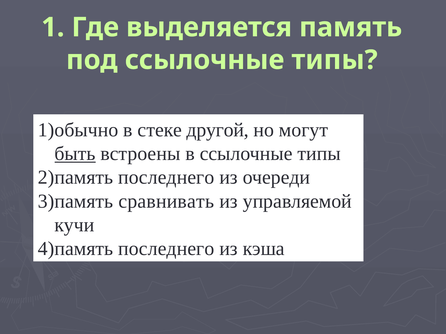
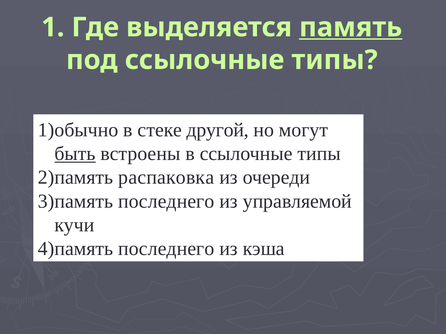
память underline: none -> present (351, 27)
последнего: последнего -> распаковка (166, 178)
сравнивать: сравнивать -> последнего (166, 201)
